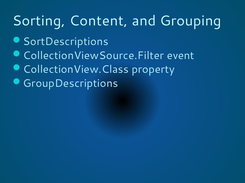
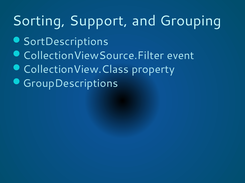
Content: Content -> Support (99, 21)
